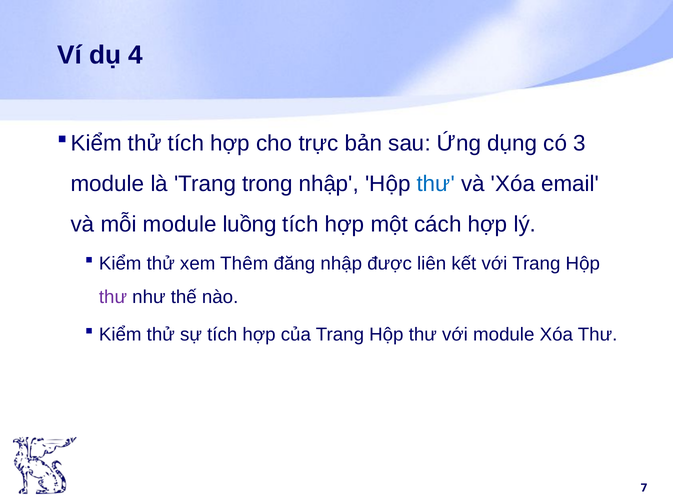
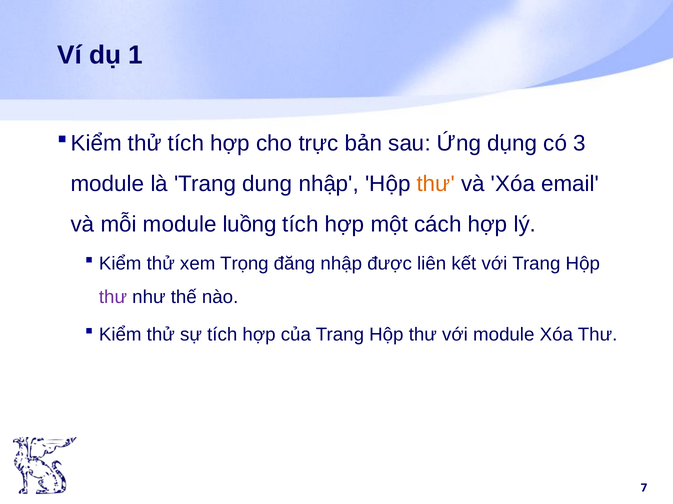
4: 4 -> 1 (135, 55)
trong: trong -> dung (267, 184)
thư colour: blue -> orange (436, 184)
Thêm: Thêm -> Trọng (244, 264)
